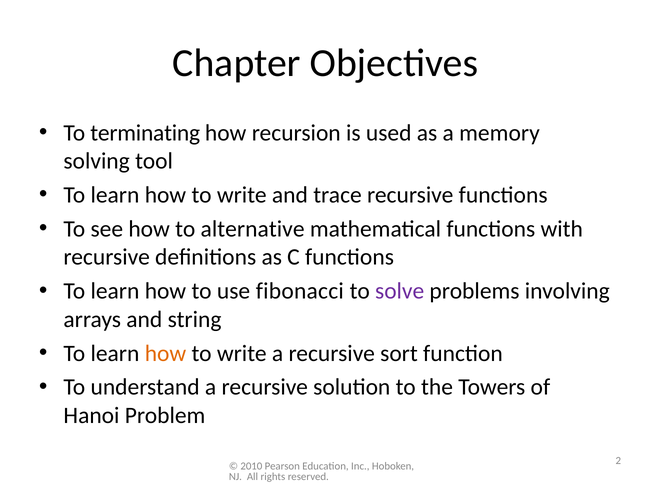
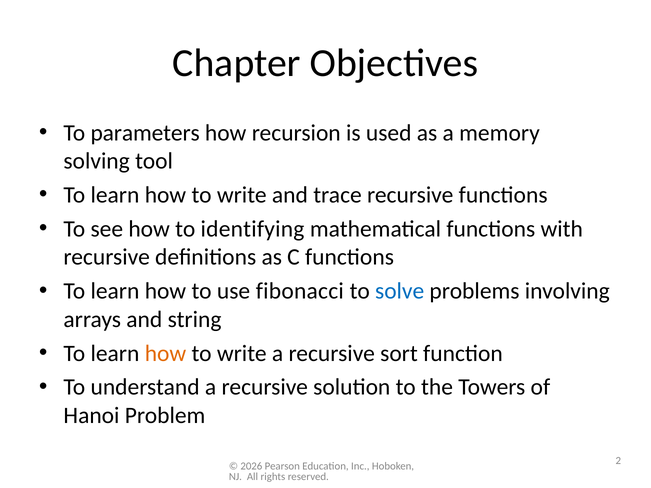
terminating: terminating -> parameters (145, 133)
alternative: alternative -> identifying (252, 229)
solve colour: purple -> blue (400, 291)
2010: 2010 -> 2026 (251, 466)
